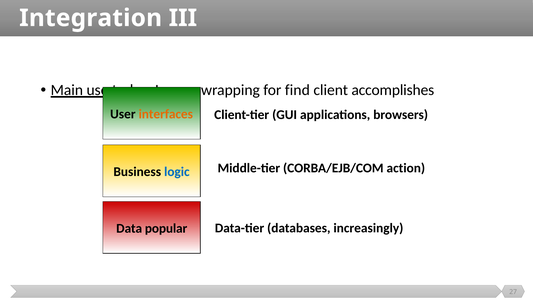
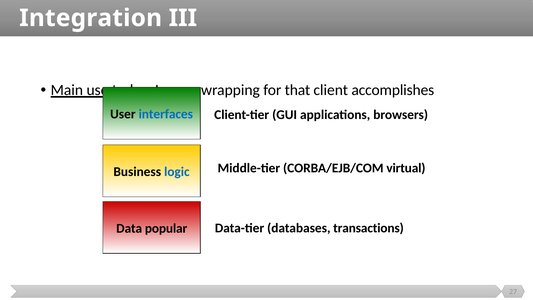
find: find -> that (297, 90)
interfaces colour: orange -> blue (166, 114)
action: action -> virtual (406, 168)
increasingly: increasingly -> transactions (368, 228)
